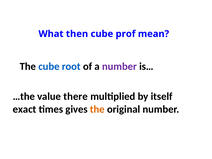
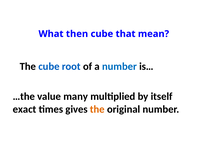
prof: prof -> that (126, 34)
number colour: purple -> blue (119, 66)
there: there -> many (76, 96)
